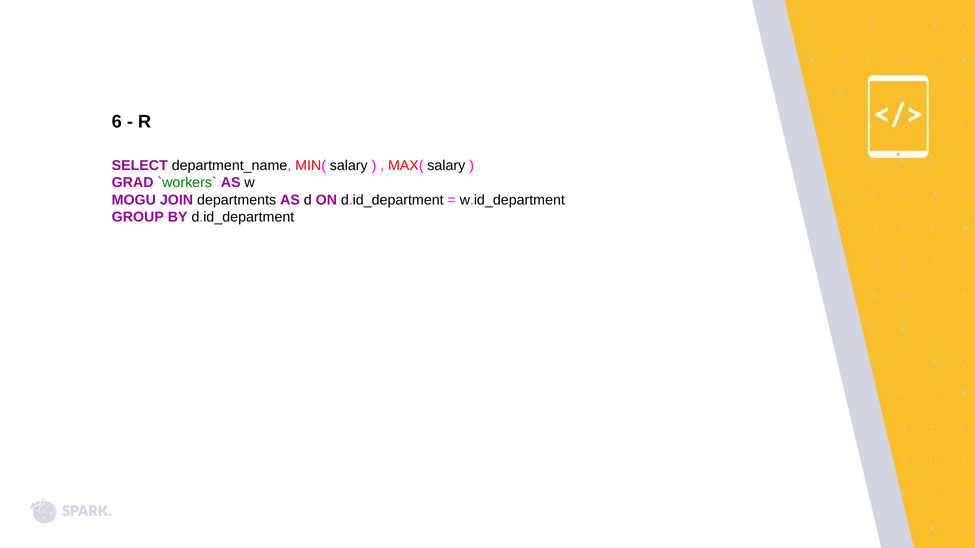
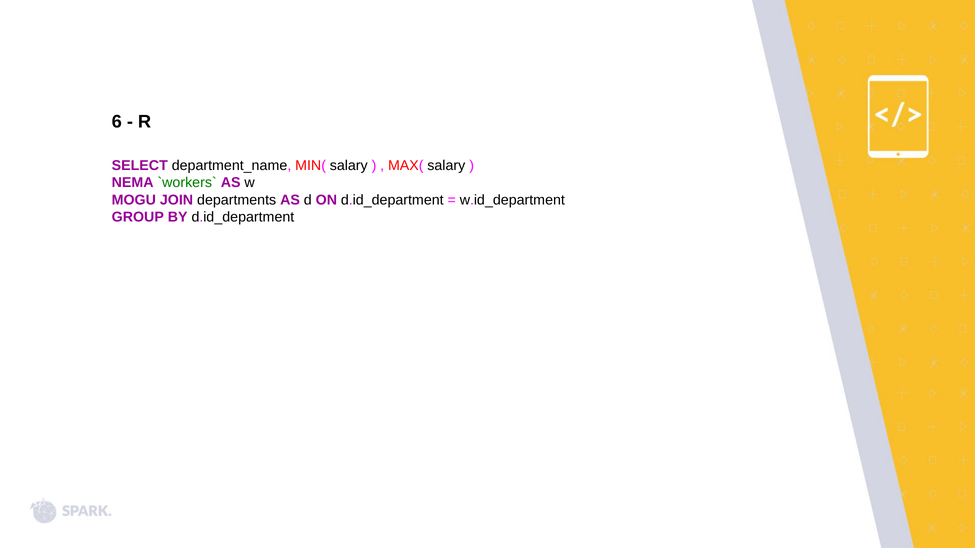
GRAD: GRAD -> NEMA (133, 183)
